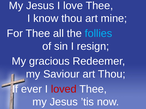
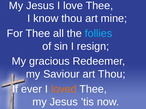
loved colour: red -> orange (64, 89)
